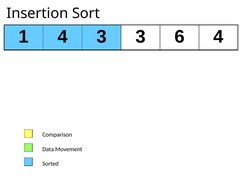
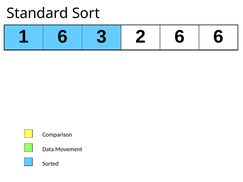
Insertion: Insertion -> Standard (37, 13)
1 4: 4 -> 6 (63, 37)
3 3: 3 -> 2 (141, 37)
6 4: 4 -> 6 (218, 37)
